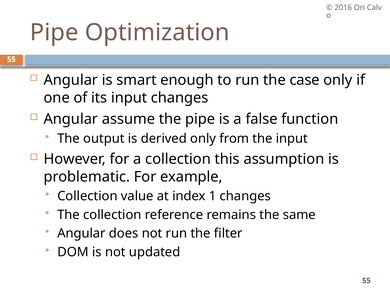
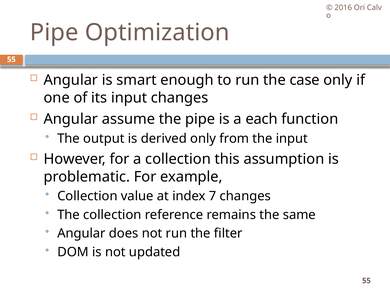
false: false -> each (262, 119)
1: 1 -> 7 (213, 196)
